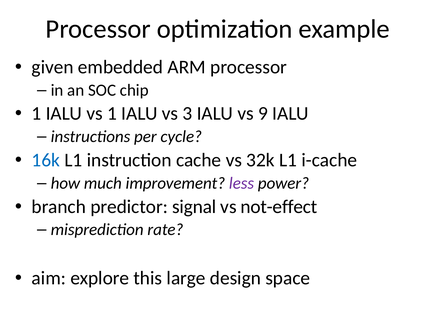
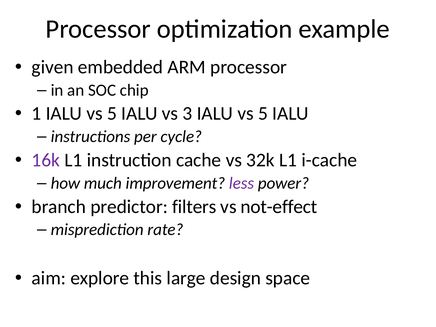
1 IALU vs 1: 1 -> 5 (112, 114)
3 IALU vs 9: 9 -> 5 (263, 114)
16k colour: blue -> purple (46, 160)
signal: signal -> filters (194, 207)
